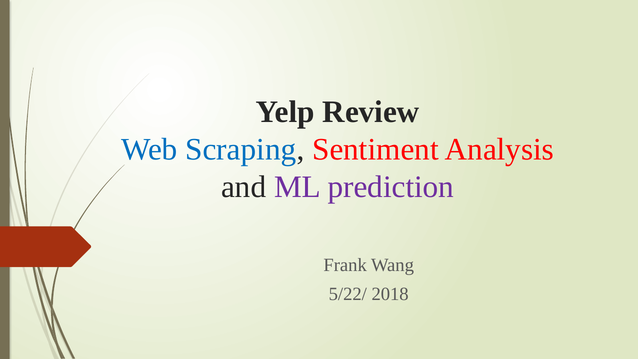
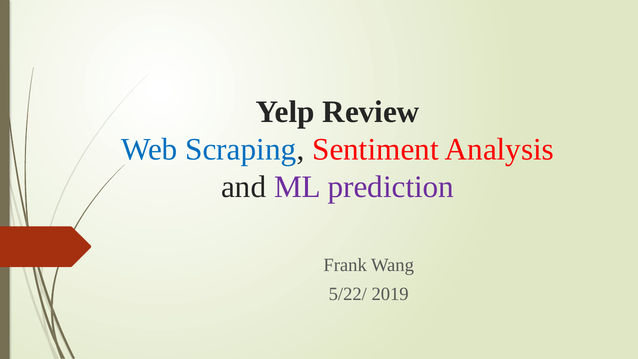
2018: 2018 -> 2019 (390, 294)
